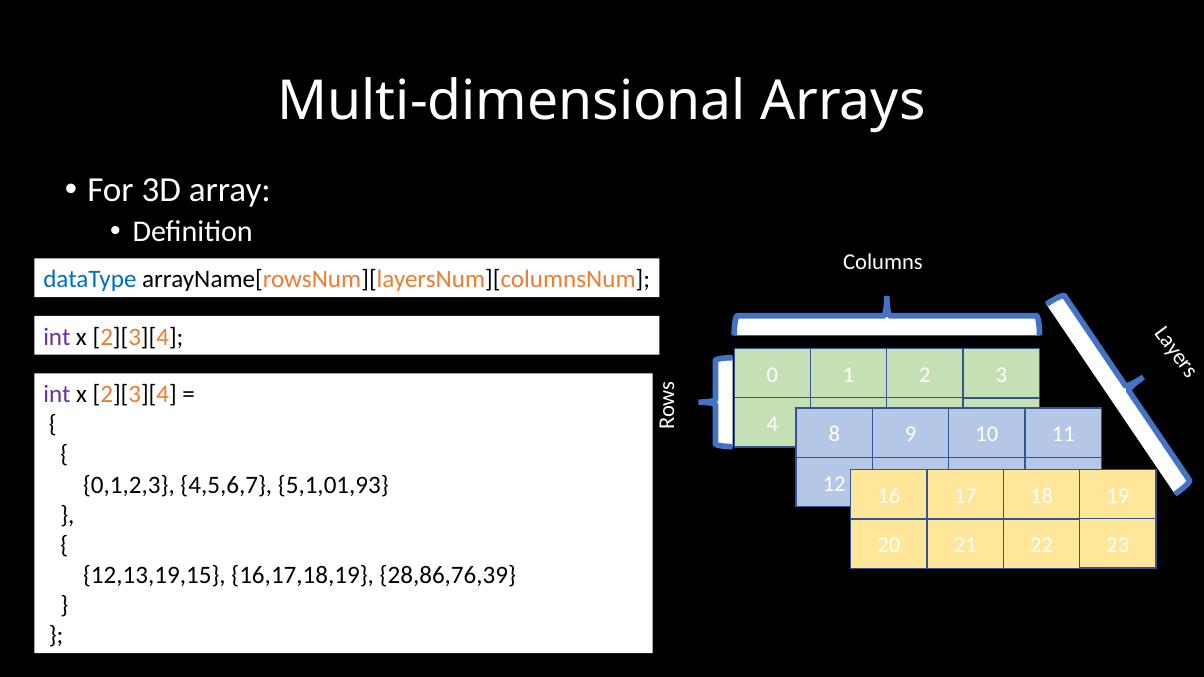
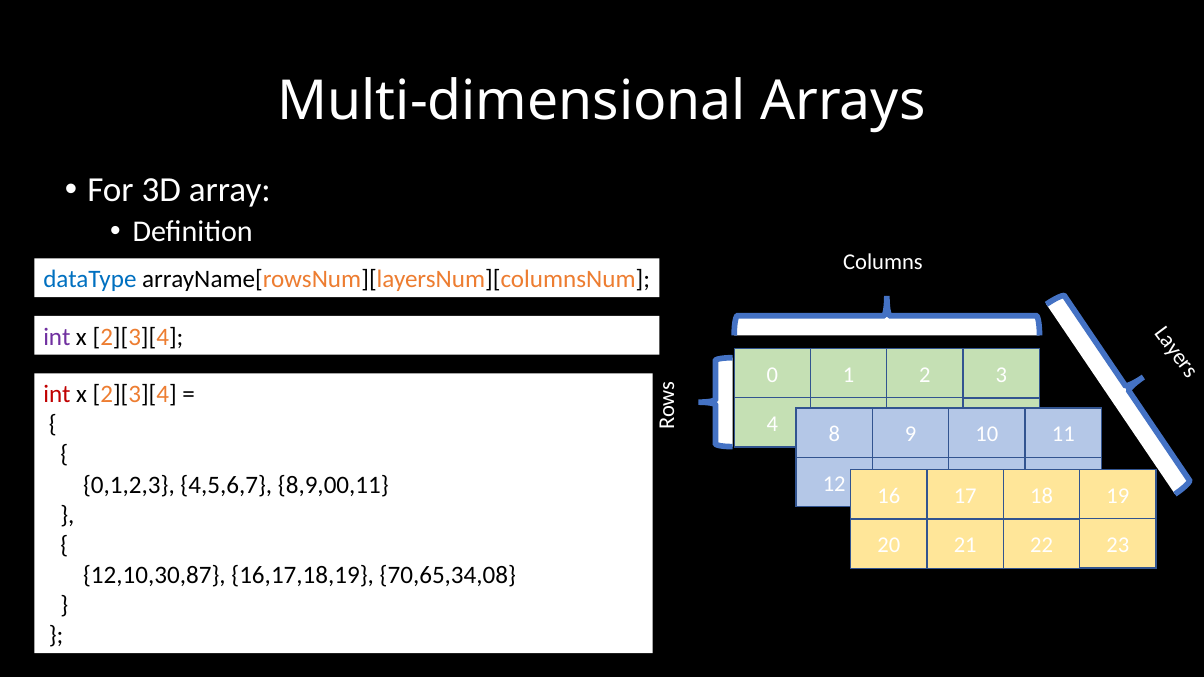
int colour: purple -> red (57, 395)
5,1,01,93: 5,1,01,93 -> 8,9,00,11 (333, 485)
12,13,19,15: 12,13,19,15 -> 12,10,30,87 (154, 575)
28,86,76,39: 28,86,76,39 -> 70,65,34,08 (448, 575)
